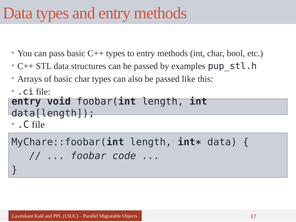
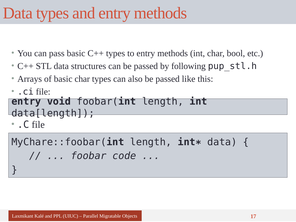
examples: examples -> following (188, 66)
